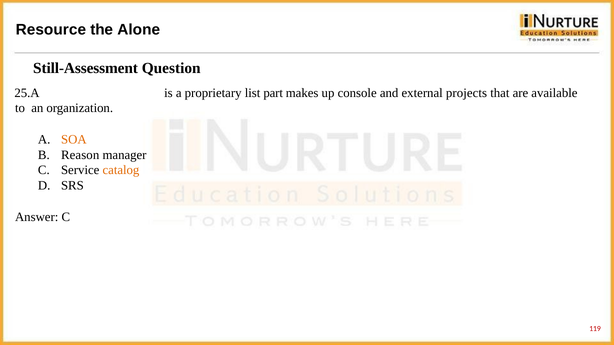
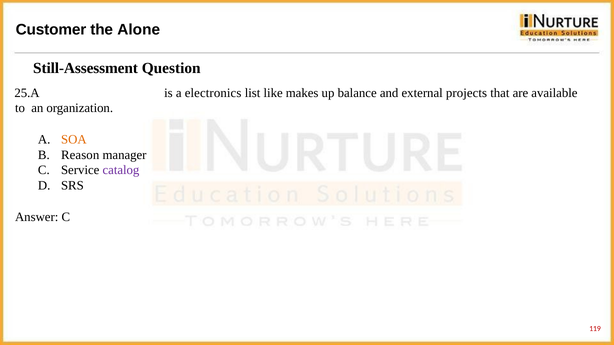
Resource: Resource -> Customer (51, 30)
proprietary: proprietary -> electronics (213, 93)
part: part -> like (273, 93)
console: console -> balance (357, 93)
catalog colour: orange -> purple (121, 170)
